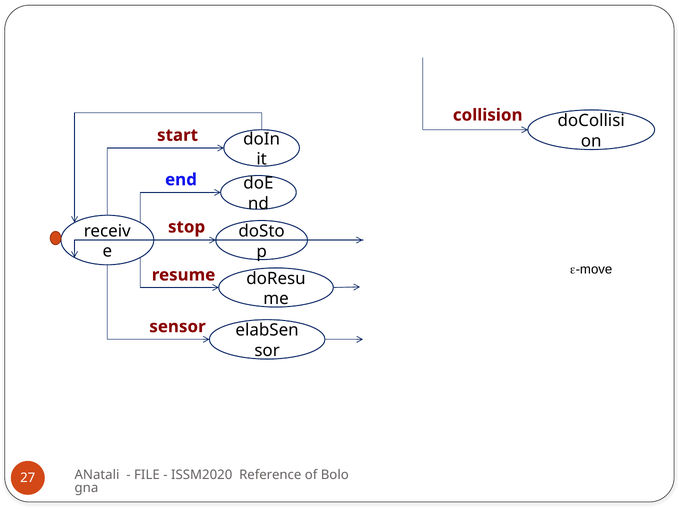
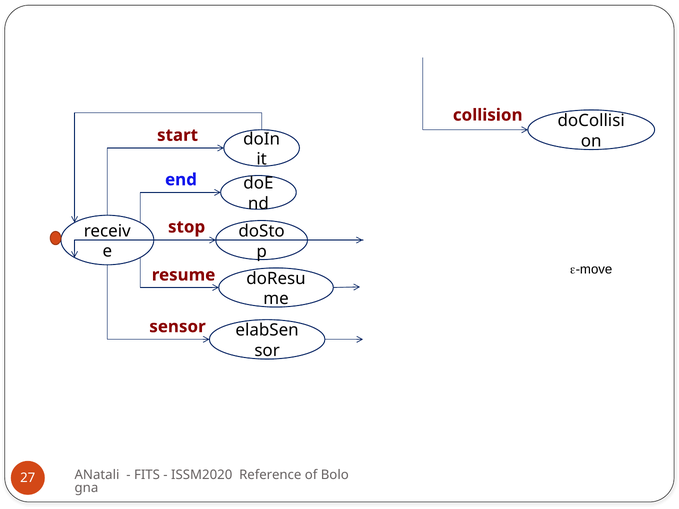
FILE: FILE -> FITS (147, 475)
